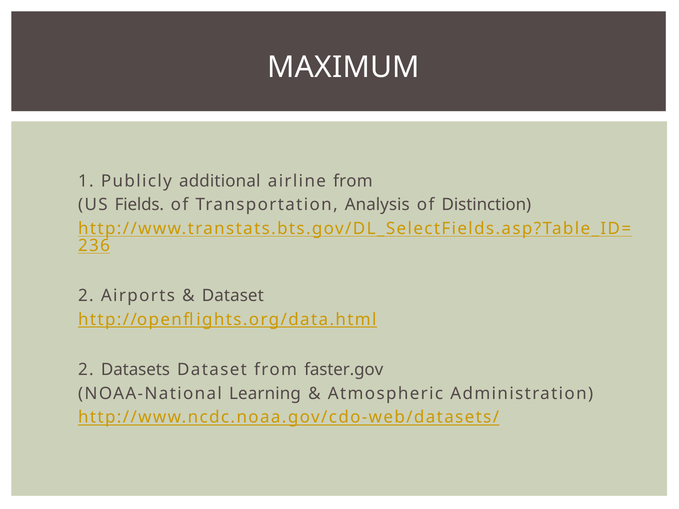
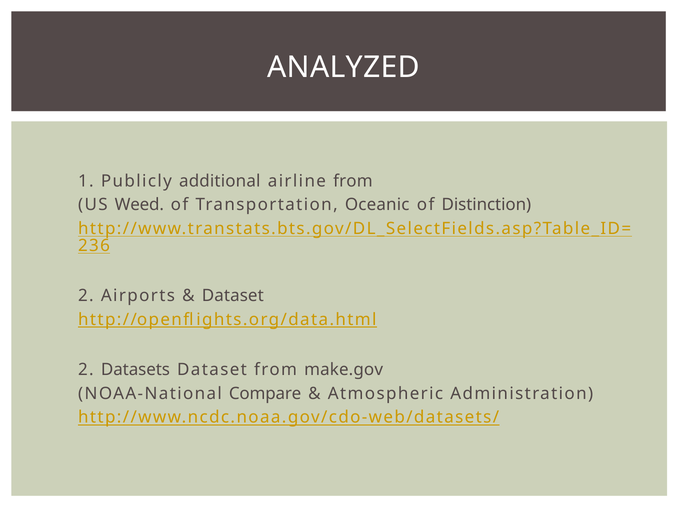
MAXIMUM: MAXIMUM -> ANALYZED (343, 67)
Fields: Fields -> Weed (139, 205)
Analysis: Analysis -> Oceanic (377, 205)
faster.gov: faster.gov -> make.gov (344, 370)
Learning: Learning -> Compare (265, 394)
